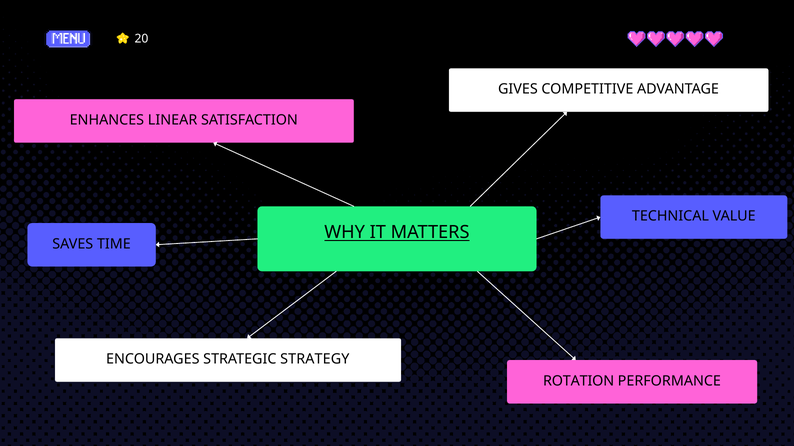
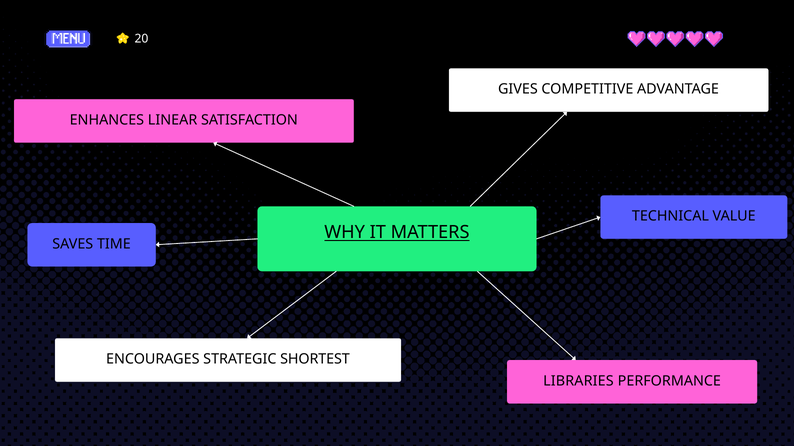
STRATEGY: STRATEGY -> SHORTEST (315, 360)
ROTATION: ROTATION -> LIBRARIES (578, 381)
